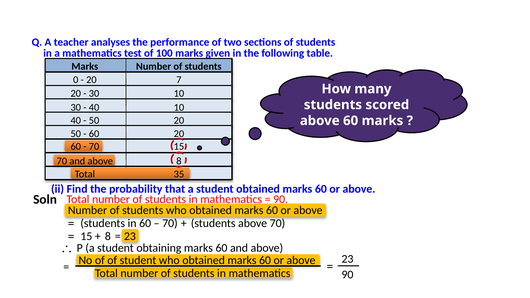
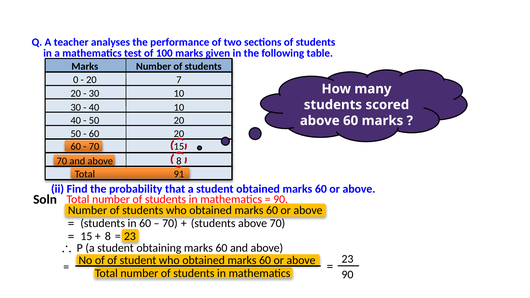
35: 35 -> 91 (179, 174)
